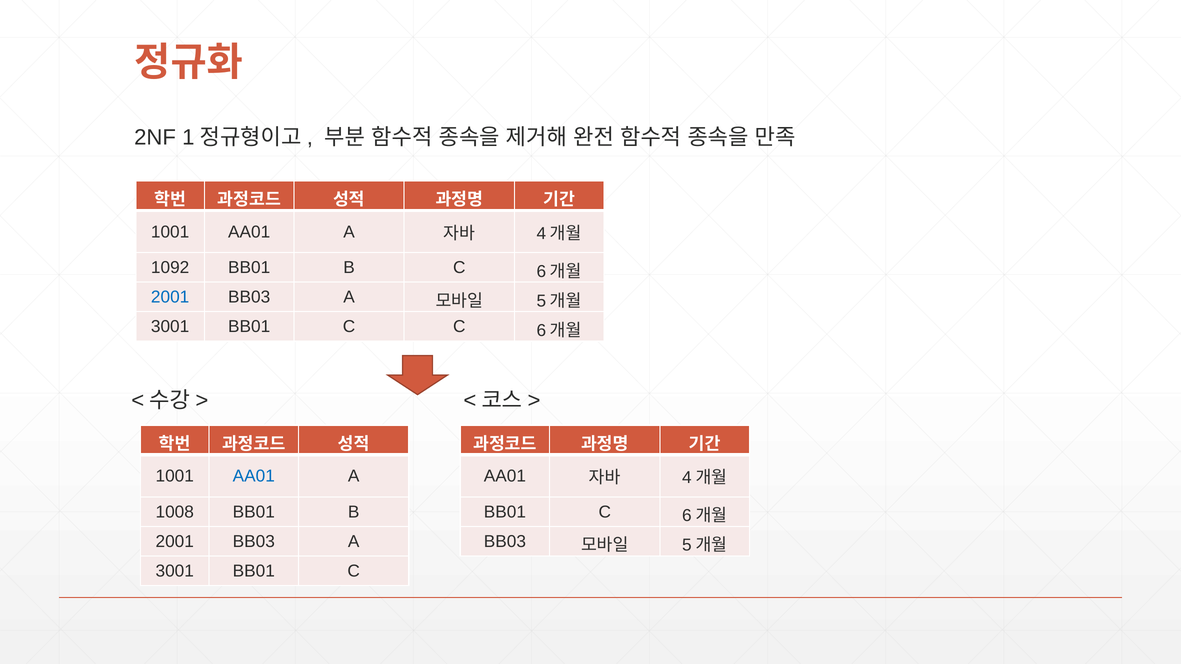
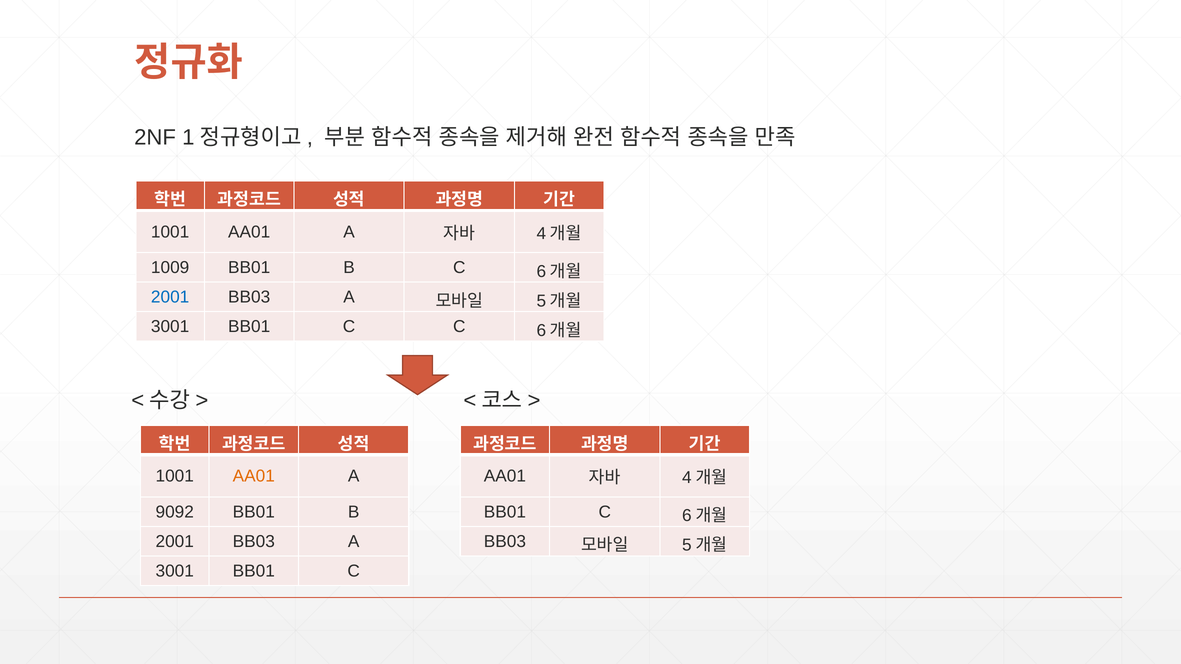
1092: 1092 -> 1009 (170, 268)
AA01 colour: blue -> orange (254, 476)
1008: 1008 -> 9092 (175, 512)
